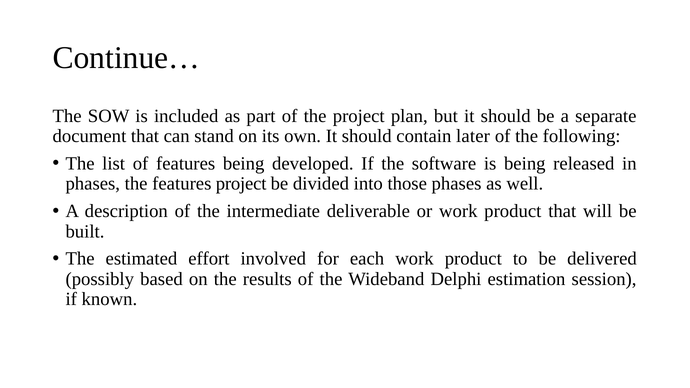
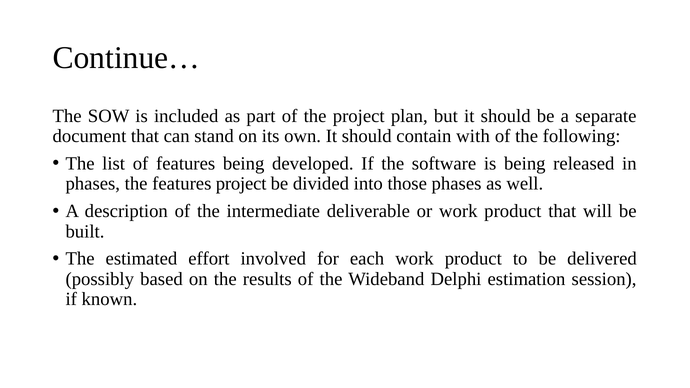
later: later -> with (473, 136)
